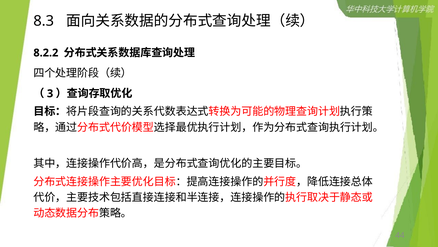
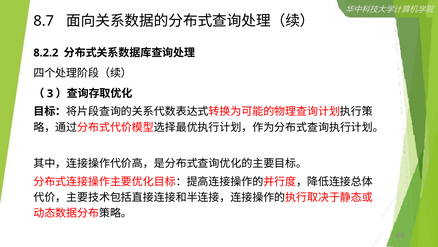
8.3: 8.3 -> 8.7 (44, 21)
